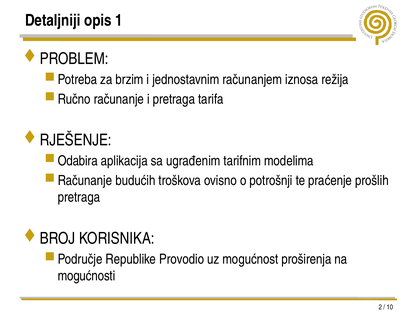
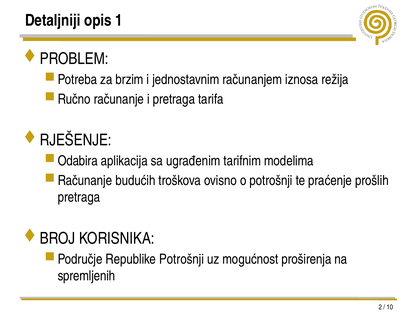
Republike Provodio: Provodio -> Potrošnji (182, 259)
mogućnosti: mogućnosti -> spremljenih (86, 275)
